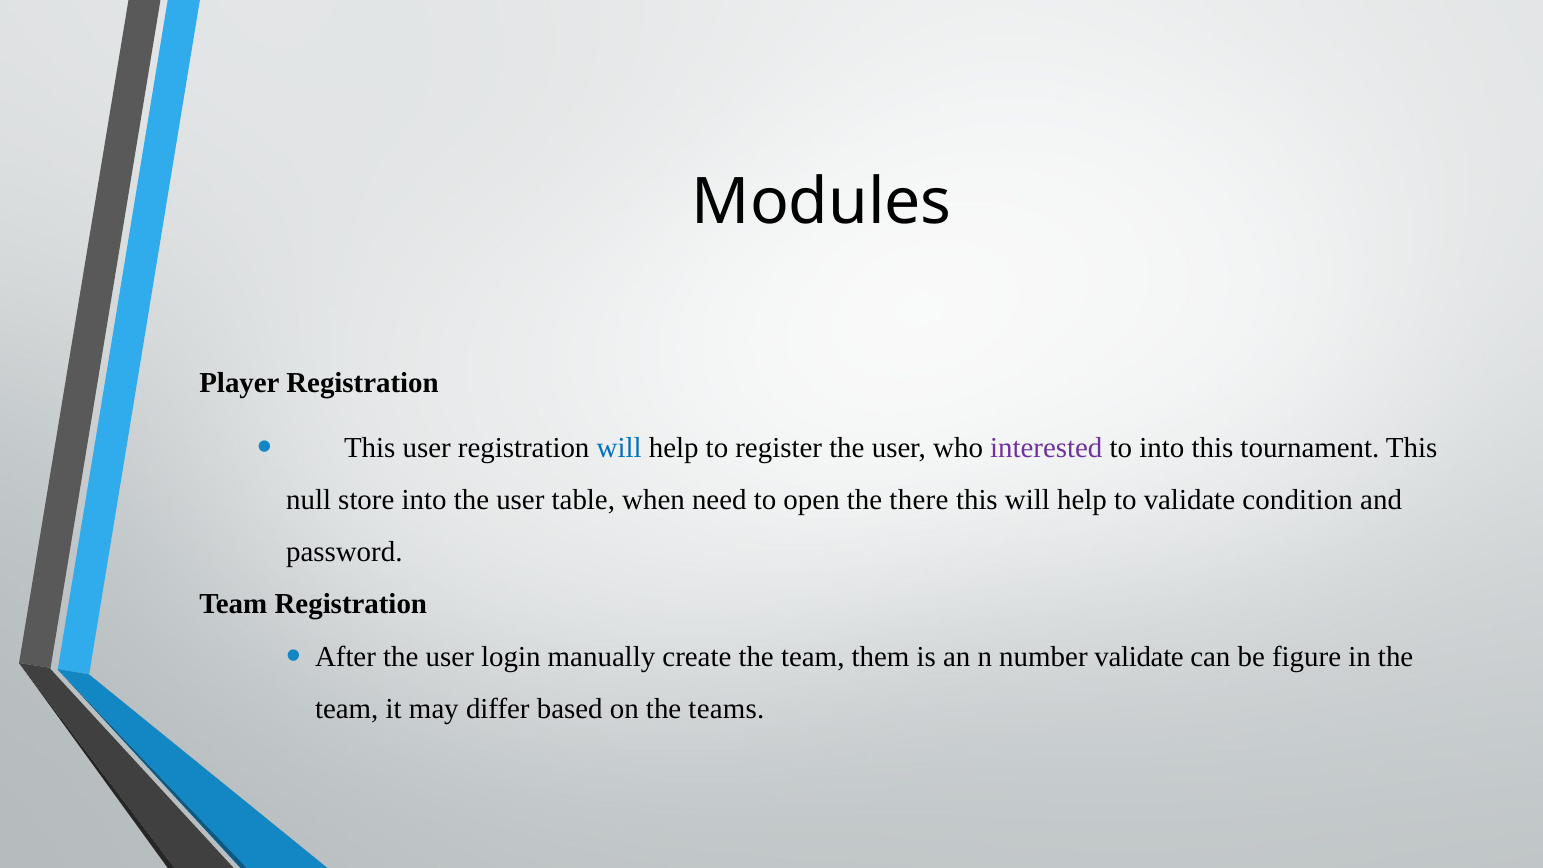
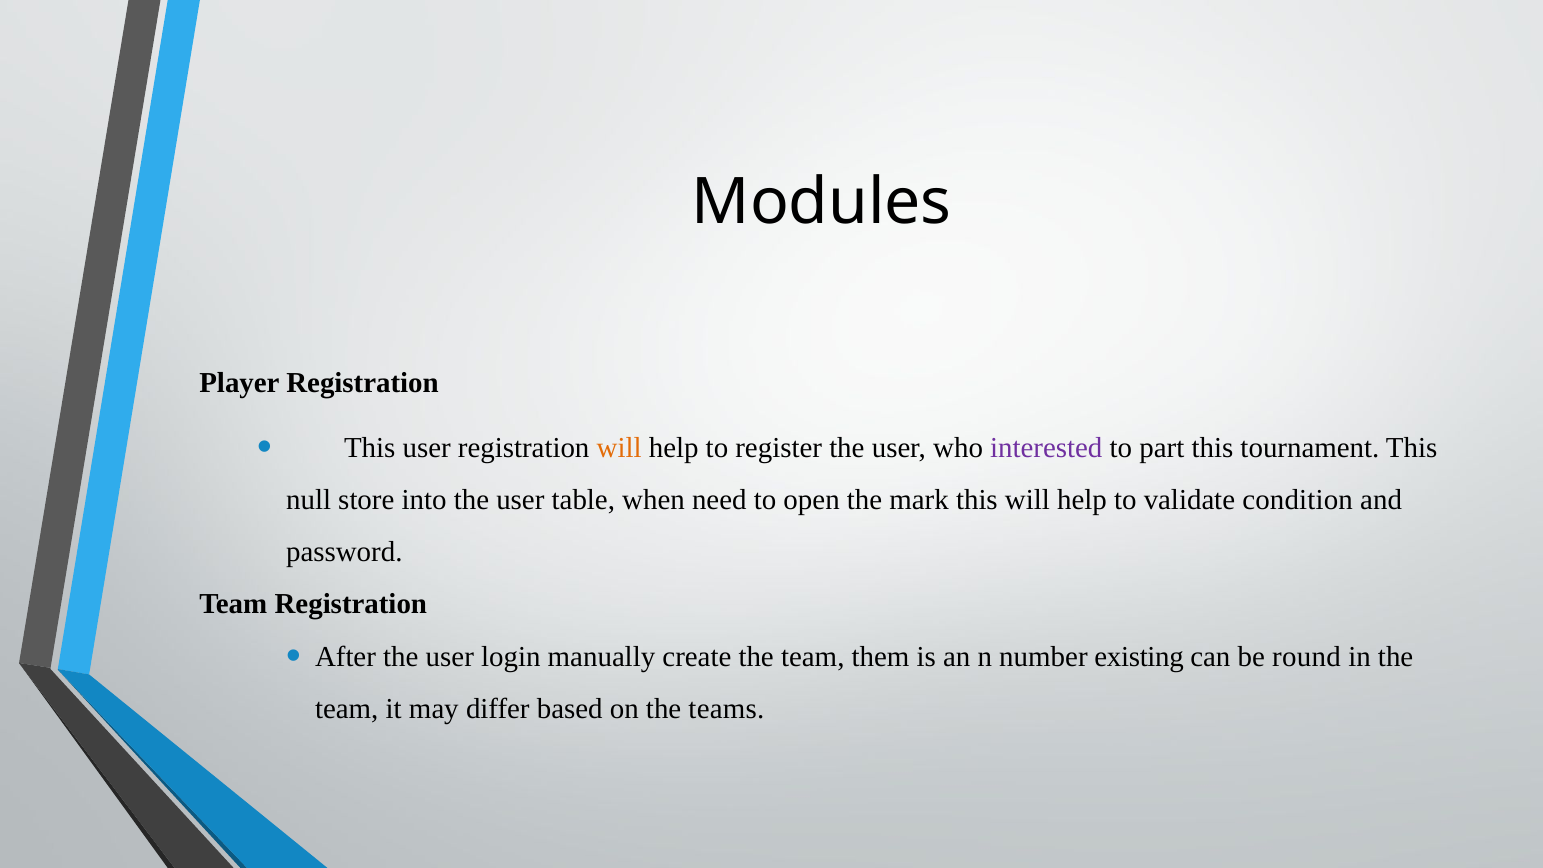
will colour: blue -> orange (619, 448)
to into: into -> part (1162, 448)
there: there -> mark (919, 500)
number validate: validate -> existing (1139, 656)
figure: figure -> round (1306, 656)
